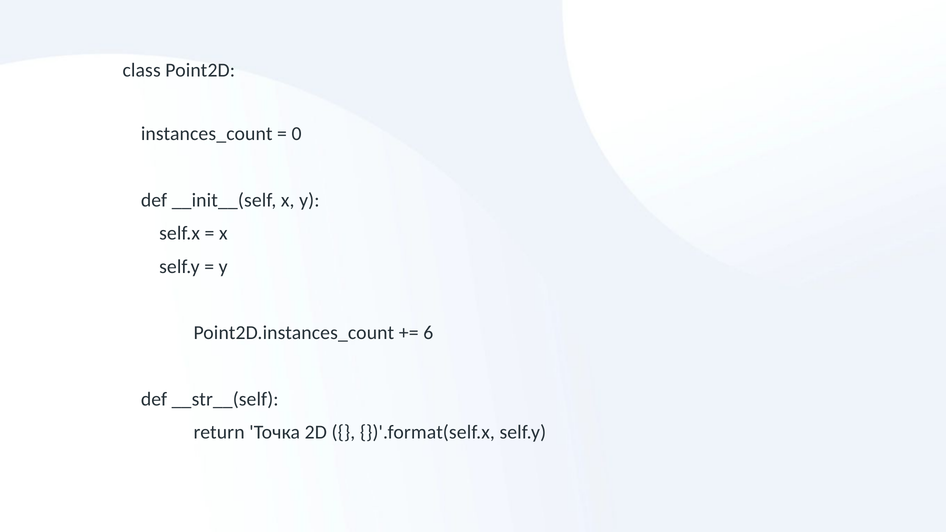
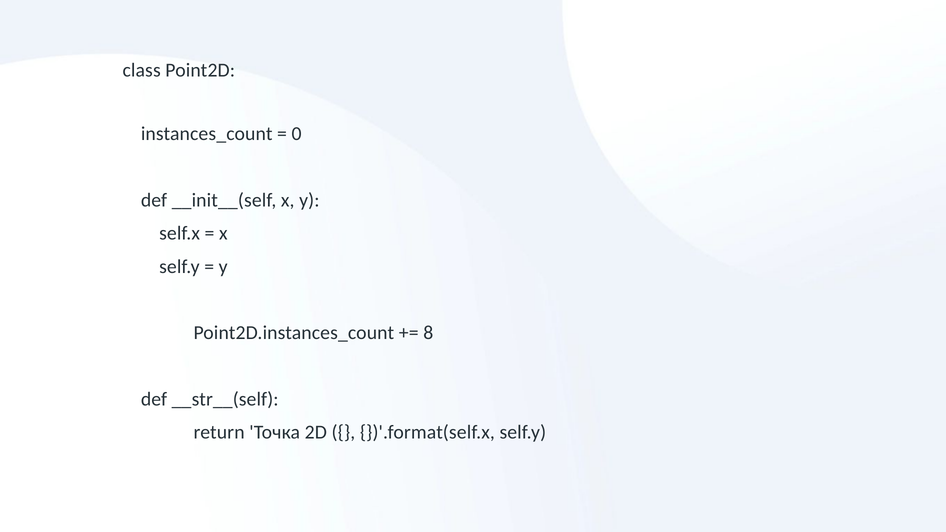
6: 6 -> 8 (428, 333)
